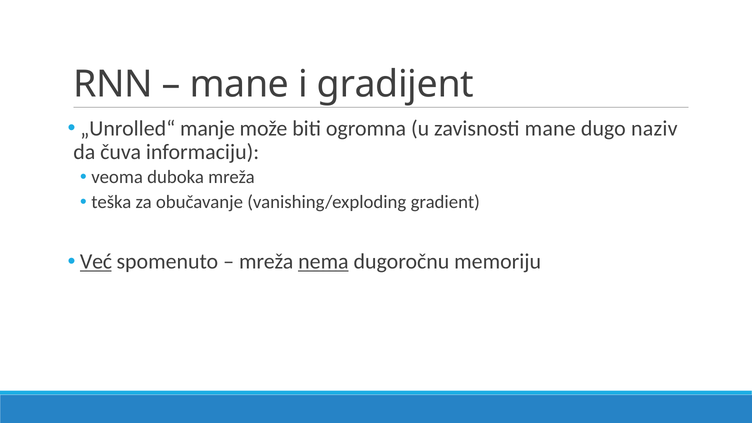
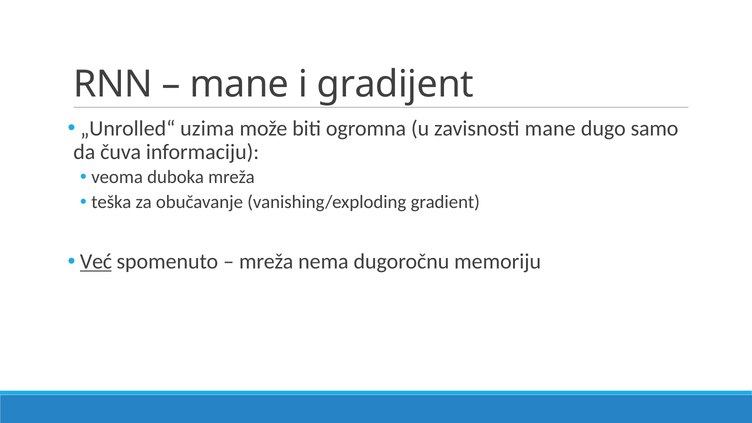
manje: manje -> uzima (207, 128)
naziv: naziv -> samo (655, 128)
nema underline: present -> none (323, 262)
